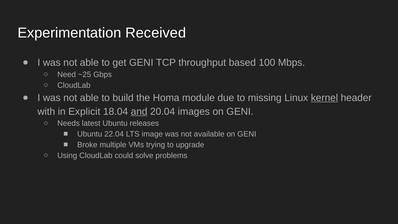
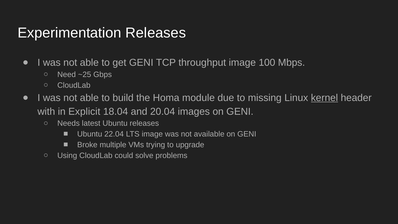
Experimentation Received: Received -> Releases (156, 33)
throughput based: based -> image (242, 63)
and underline: present -> none (139, 111)
